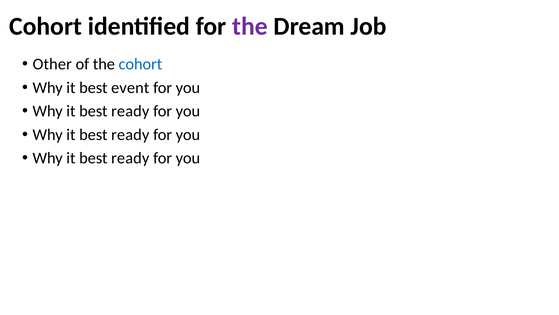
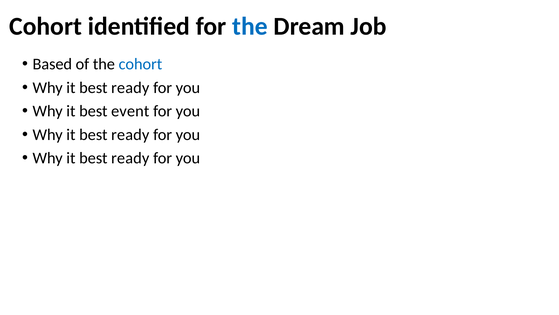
the colour: purple -> blue (250, 26)
Other: Other -> Based (52, 64)
event: event -> ready (130, 88)
ready: ready -> event (130, 111)
